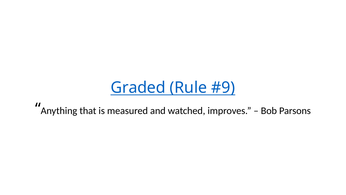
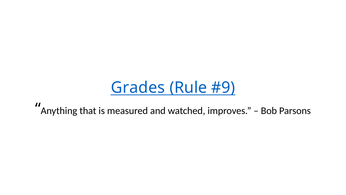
Graded: Graded -> Grades (138, 88)
